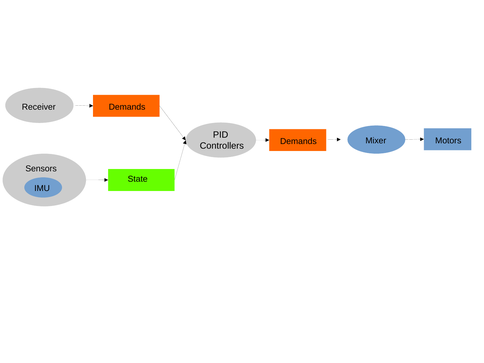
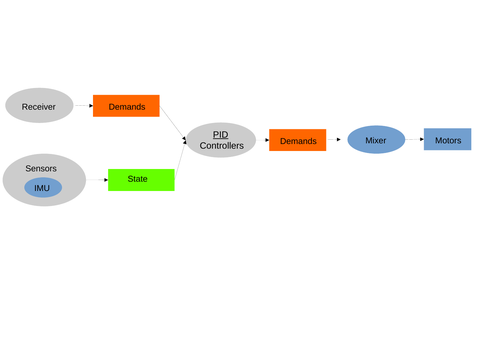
PID underline: none -> present (221, 135)
